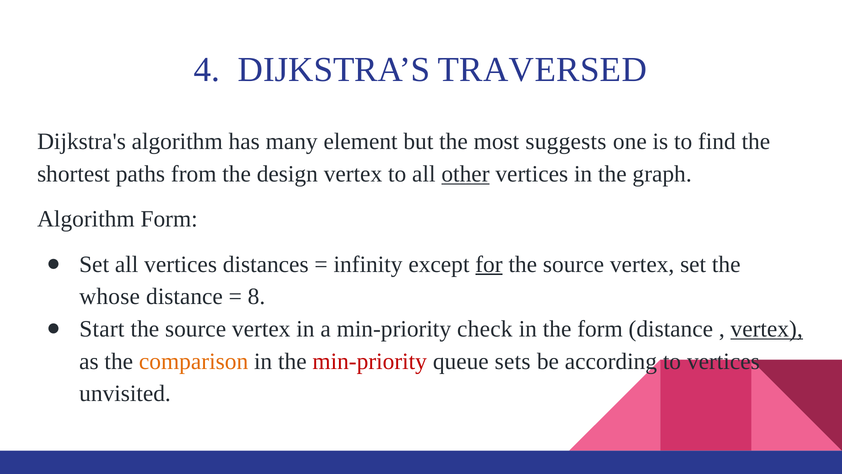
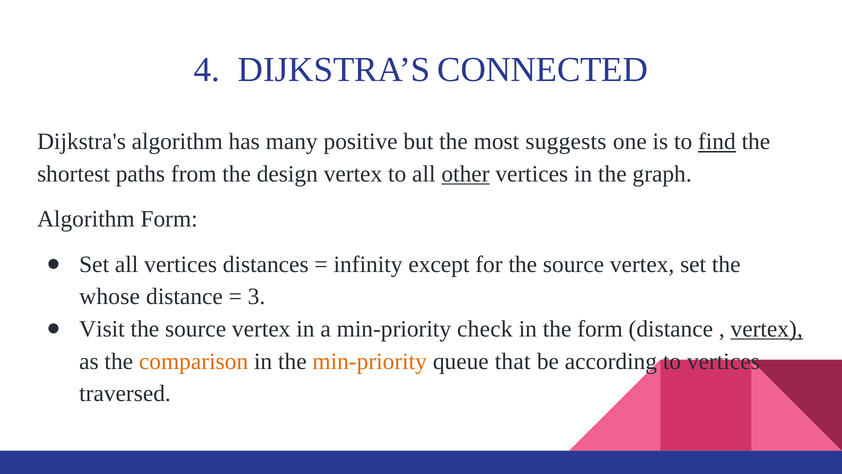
TRAVERSED: TRAVERSED -> CONNECTED (543, 70)
element: element -> positive (361, 142)
find underline: none -> present (717, 142)
for underline: present -> none (489, 264)
8: 8 -> 3 (256, 296)
Start: Start -> Visit (102, 329)
min-priority colour: red -> orange (370, 361)
sets: sets -> that (513, 361)
unvisited: unvisited -> traversed (125, 393)
